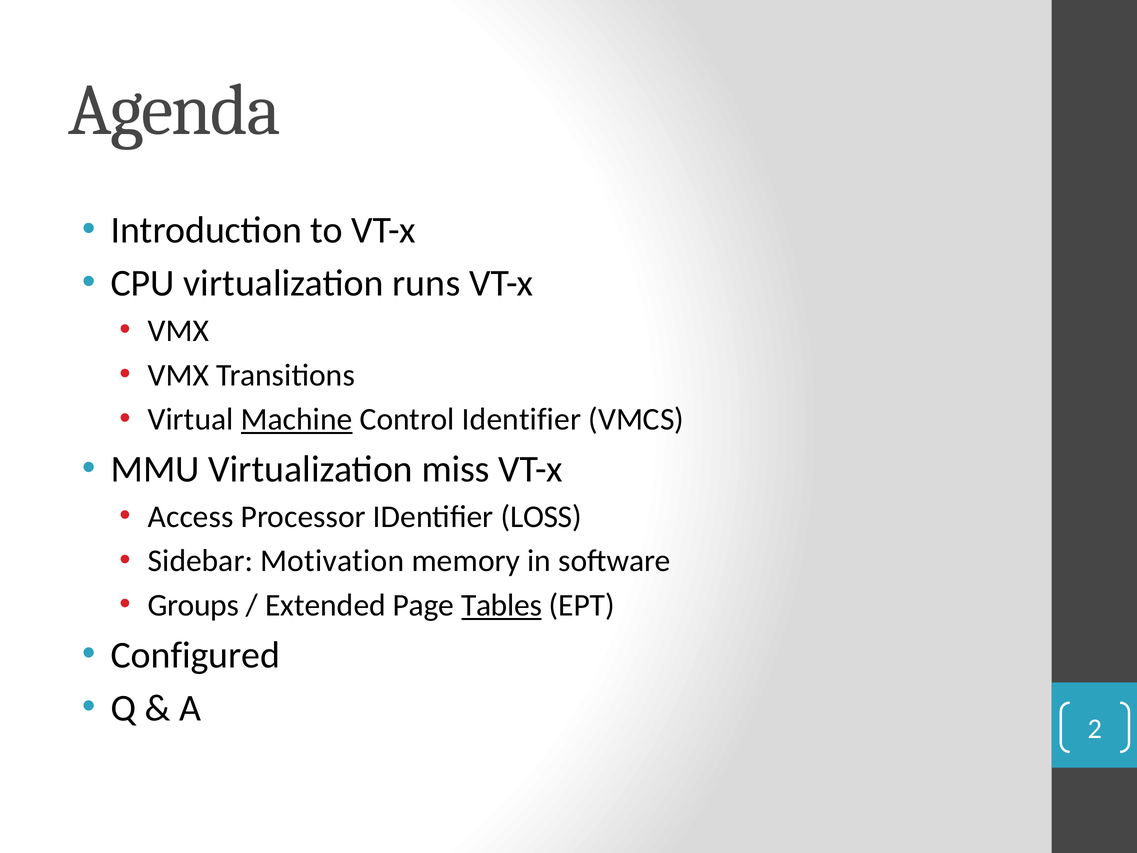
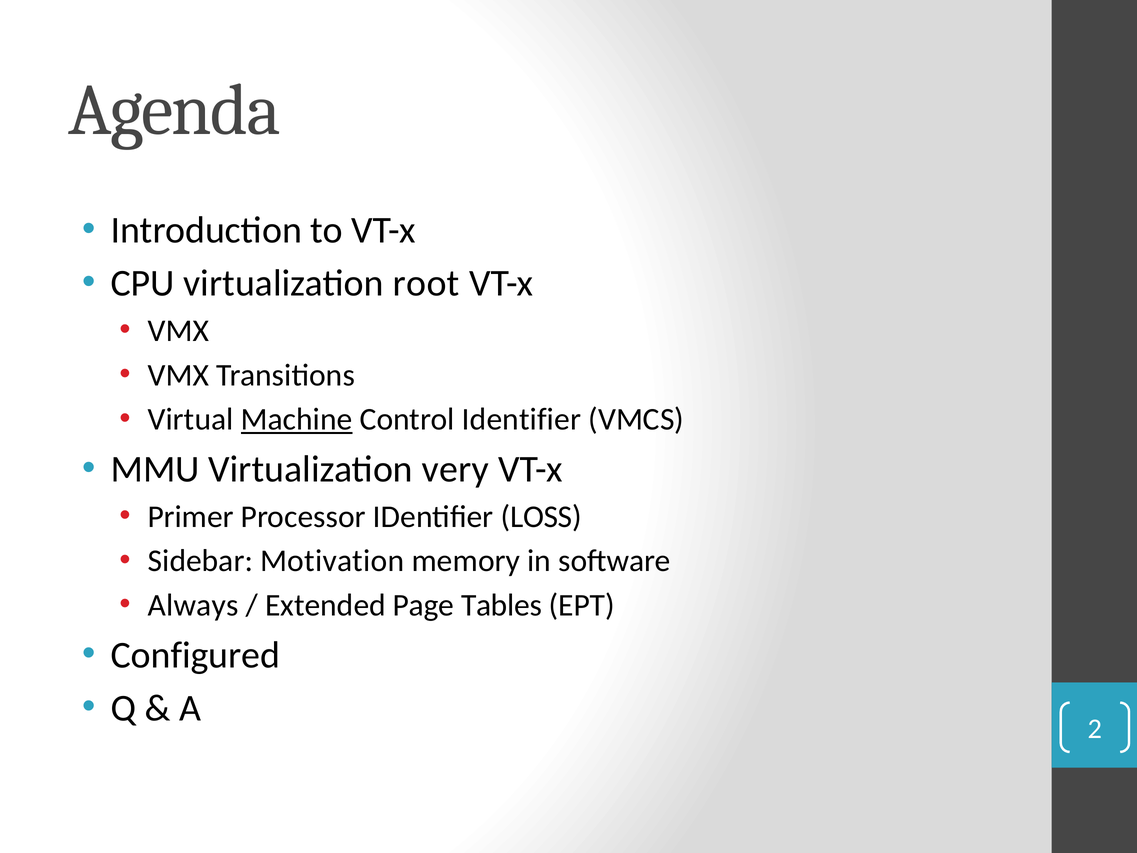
runs: runs -> root (426, 283)
miss: miss -> very (455, 469)
Access: Access -> Primer (191, 517)
Groups: Groups -> Always (193, 605)
Tables underline: present -> none (502, 605)
